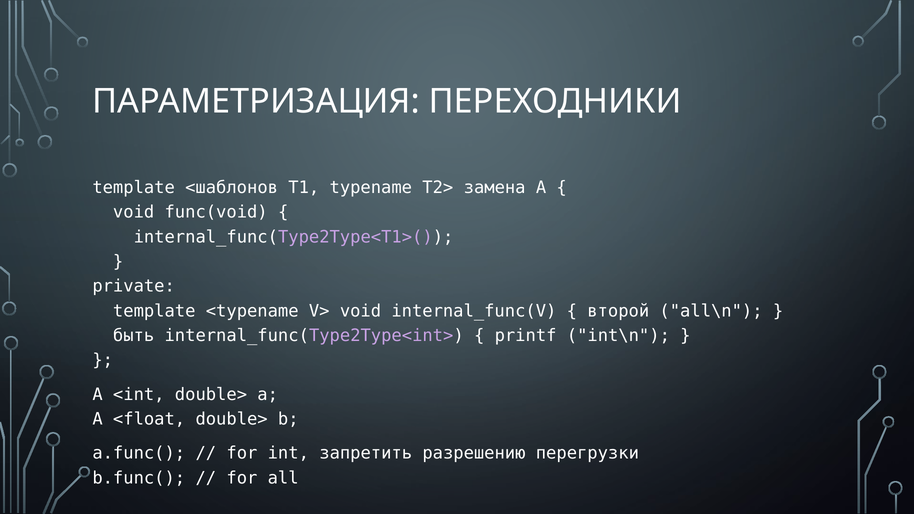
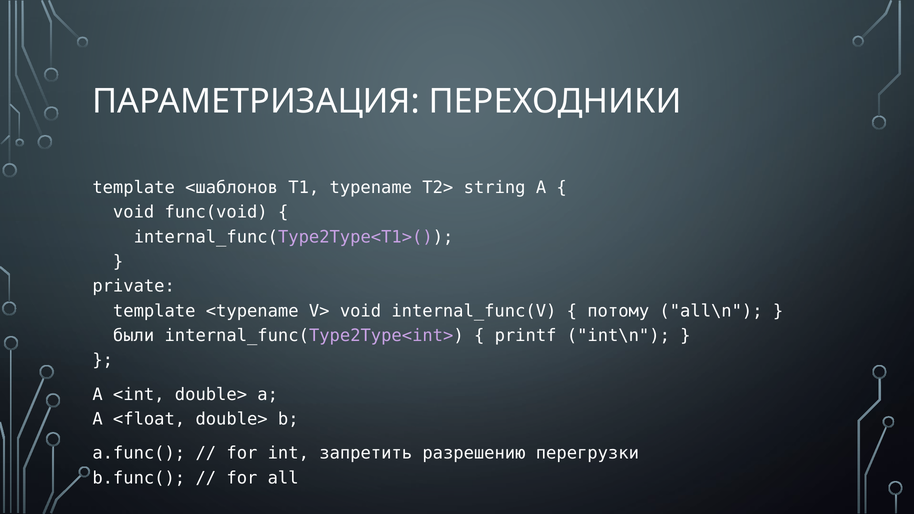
замена: замена -> string (495, 188)
второй: второй -> потому (618, 311)
быть: быть -> были (134, 336)
